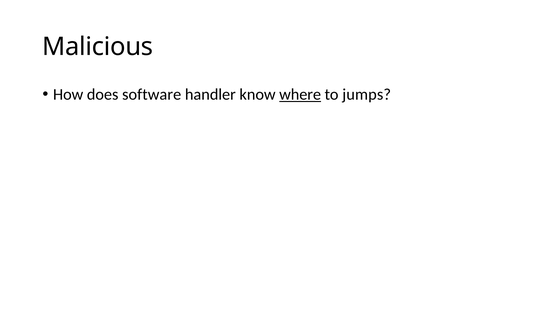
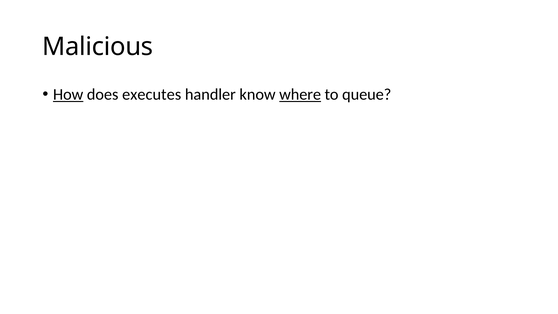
How underline: none -> present (68, 94)
software: software -> executes (152, 94)
jumps: jumps -> queue (367, 94)
